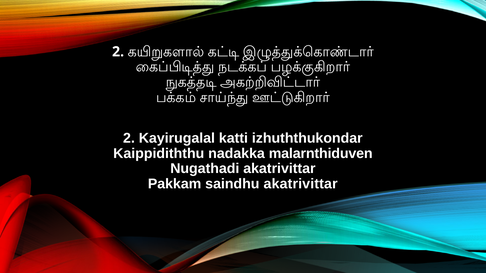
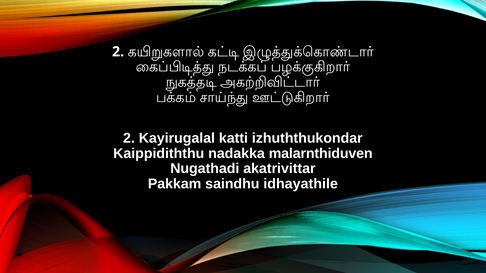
saindhu akatrivittar: akatrivittar -> idhayathile (301, 184)
